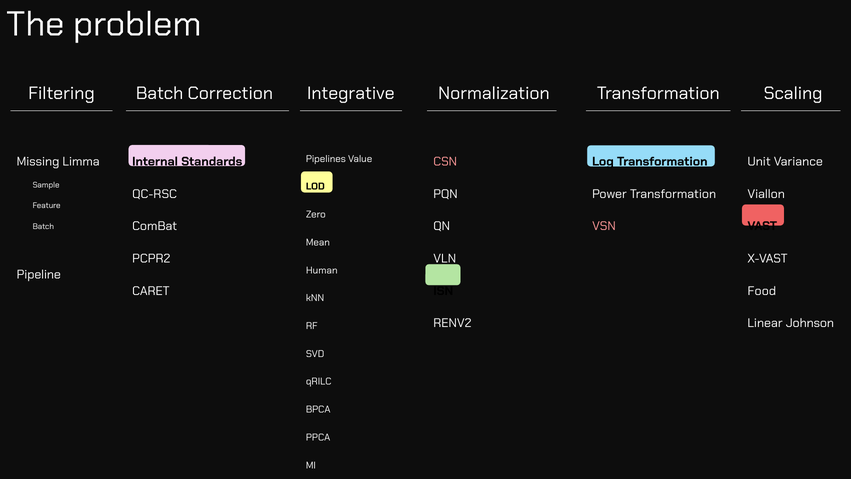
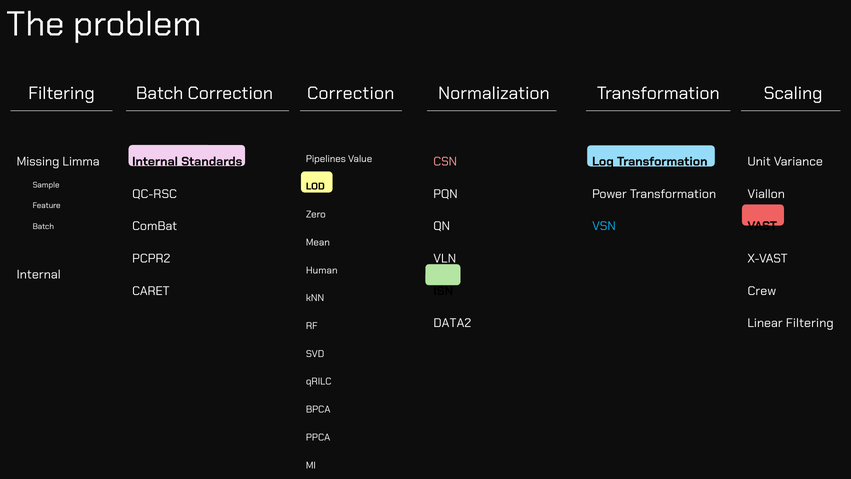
Integrative: Integrative -> Correction (351, 93)
VSN colour: pink -> light blue (604, 226)
Pipeline: Pipeline -> Internal (39, 274)
Food: Food -> Crew (762, 291)
RENV2: RENV2 -> DATA2 (452, 323)
Linear Johnson: Johnson -> Filtering (810, 323)
